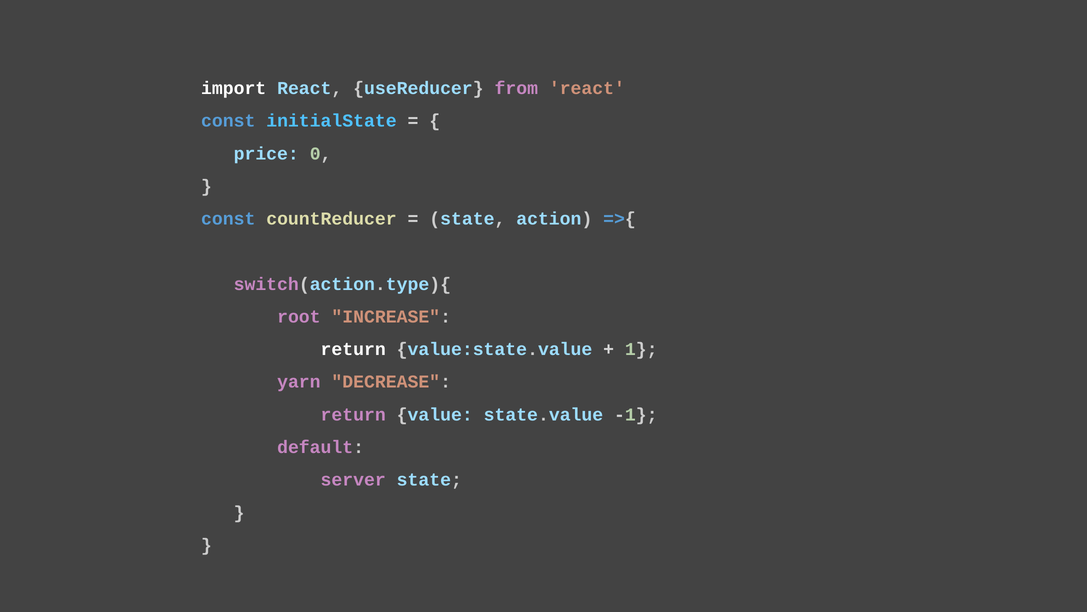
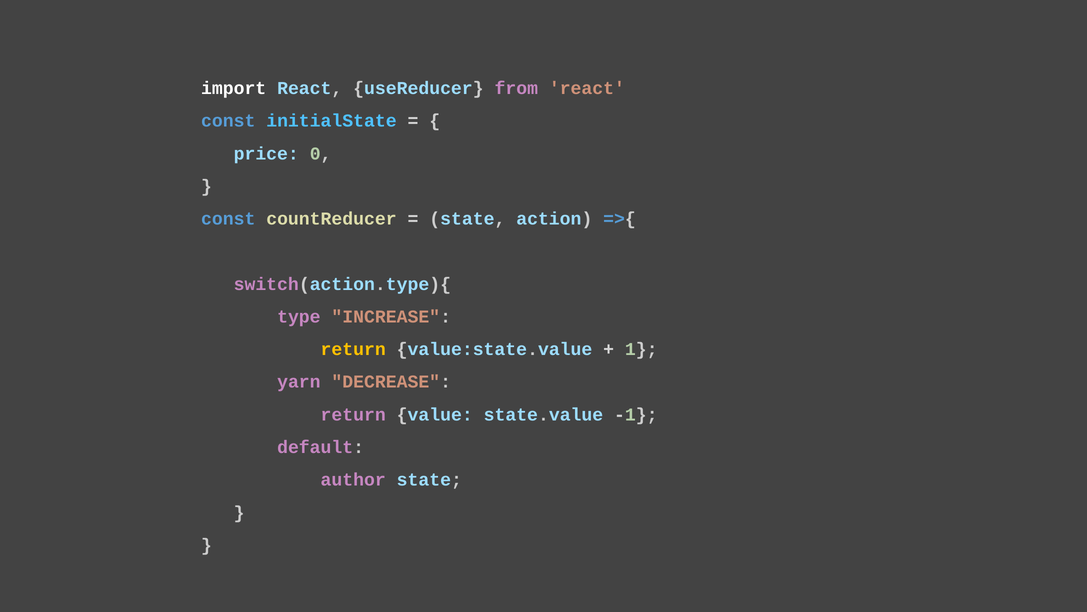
root: root -> type (299, 316)
return colour: white -> yellow (353, 349)
server: server -> author (353, 479)
